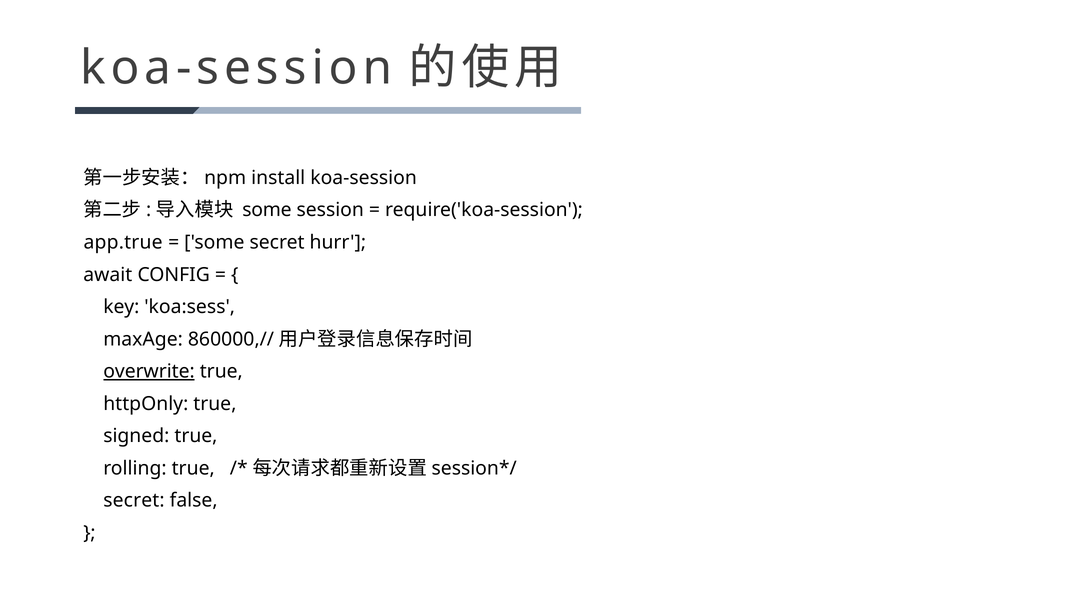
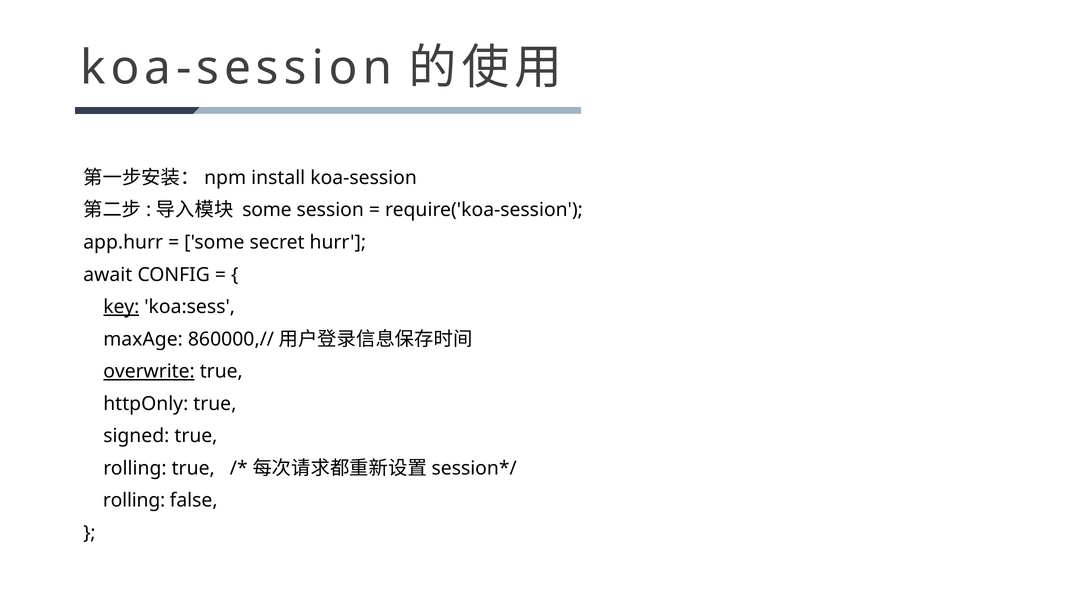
app.true: app.true -> app.hurr (123, 242)
key underline: none -> present (121, 307)
secret: secret -> rolling (134, 501)
